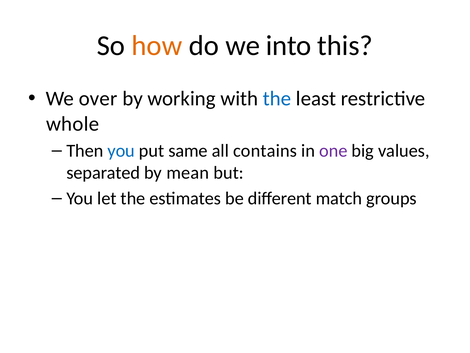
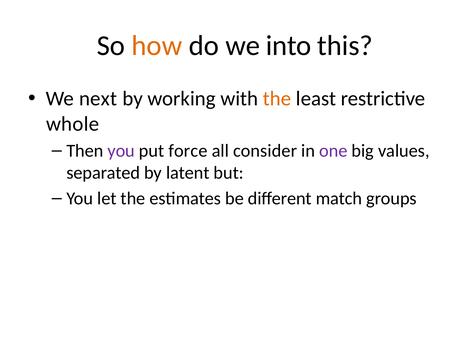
over: over -> next (98, 99)
the colour: blue -> orange (277, 99)
you colour: blue -> purple (121, 151)
same: same -> force (188, 151)
contains: contains -> consider (265, 151)
mean: mean -> latent (188, 173)
